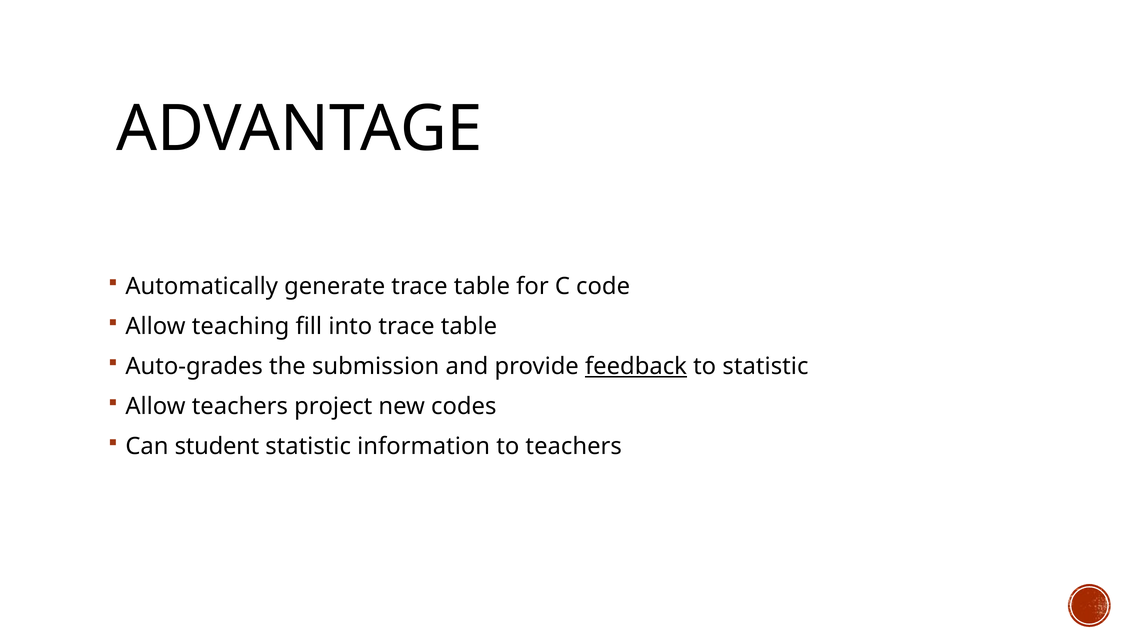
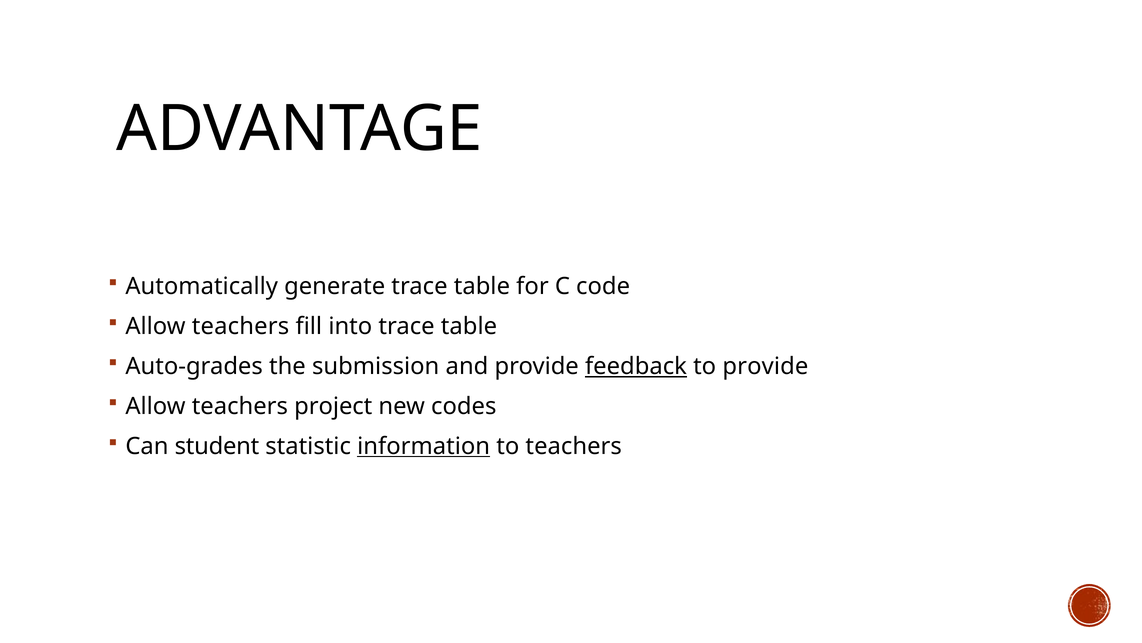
teaching: teaching -> teachers (241, 326)
to statistic: statistic -> provide (765, 366)
information underline: none -> present (424, 446)
